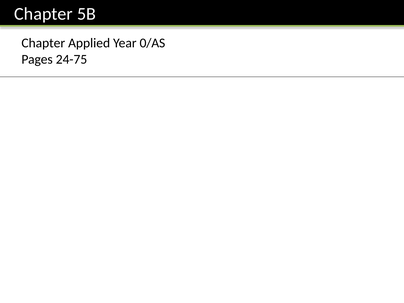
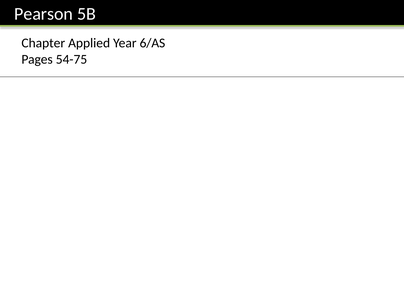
Chapter: Chapter -> Pearson (44, 14)
0/AS: 0/AS -> 6/AS (152, 43)
24-75: 24-75 -> 54-75 (71, 59)
